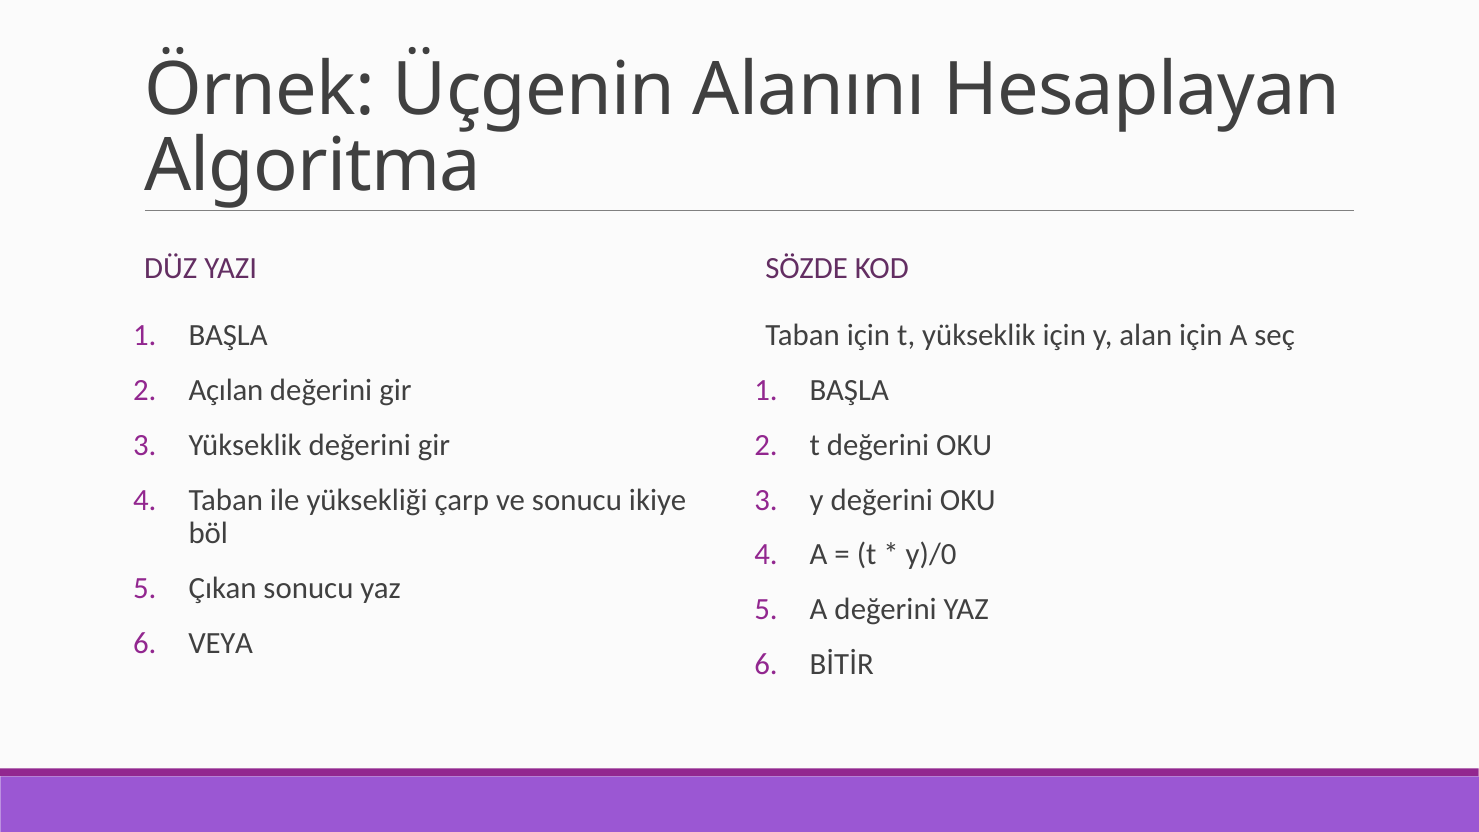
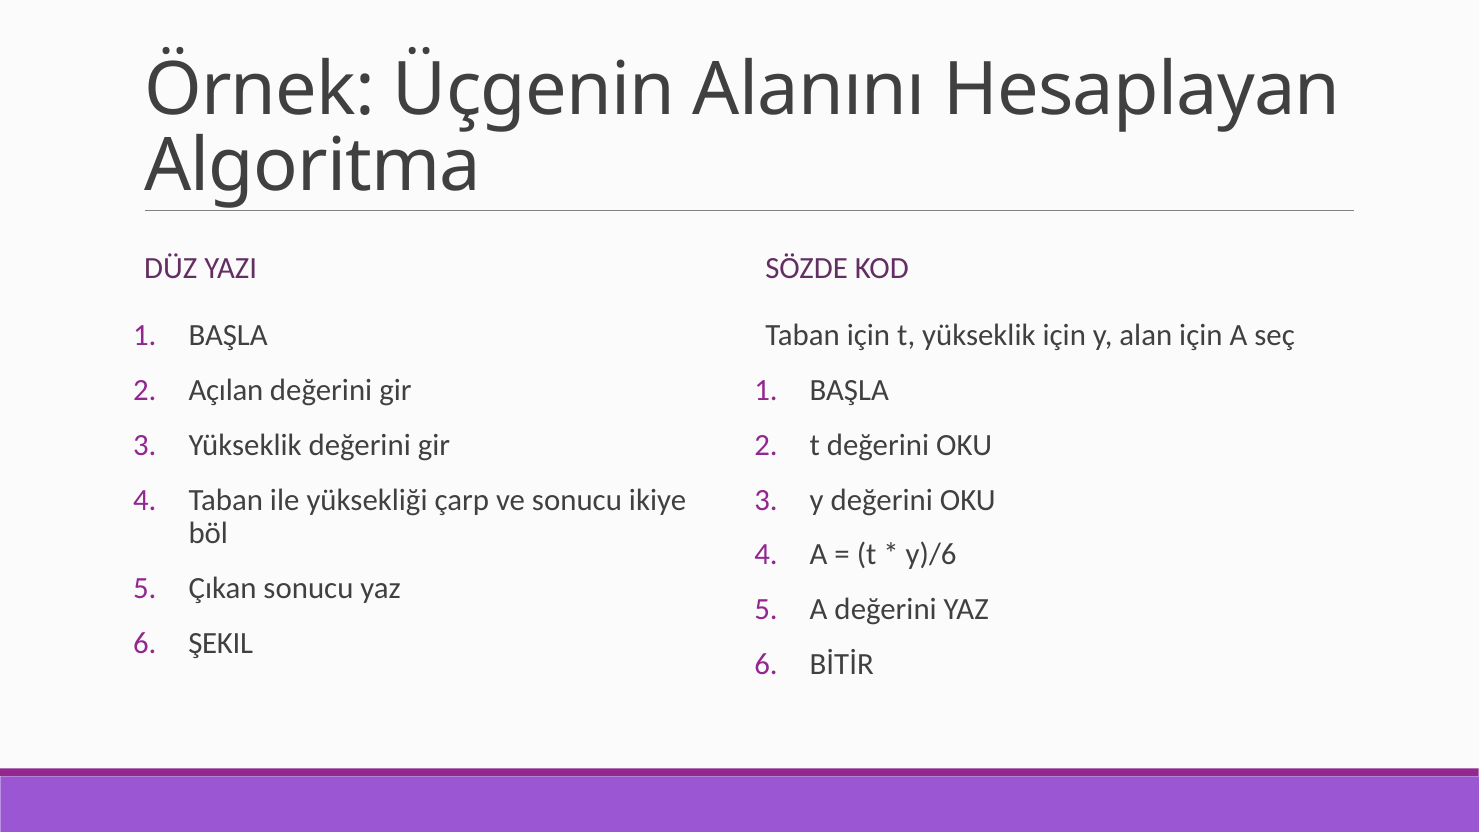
y)/0: y)/0 -> y)/6 (931, 555)
VEYA: VEYA -> ŞEKIL (221, 643)
